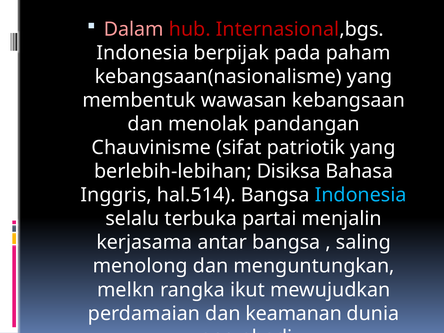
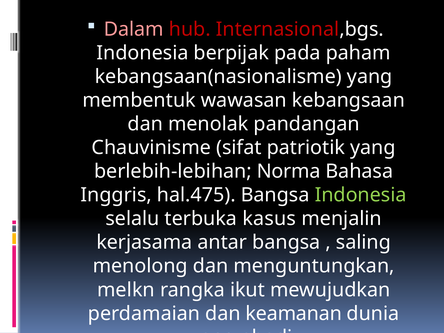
Disiksa: Disiksa -> Norma (289, 171)
hal.514: hal.514 -> hal.475 (196, 195)
Indonesia colour: light blue -> light green (361, 195)
partai: partai -> kasus (269, 219)
